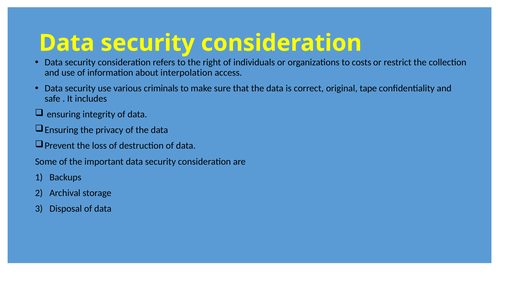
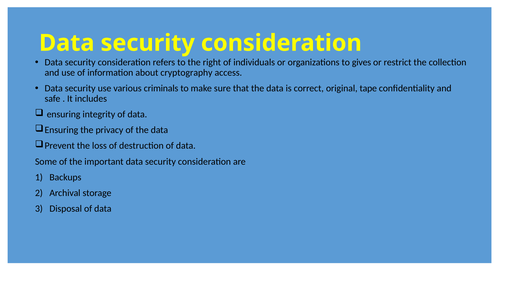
costs: costs -> gives (362, 62)
interpolation: interpolation -> cryptography (186, 73)
